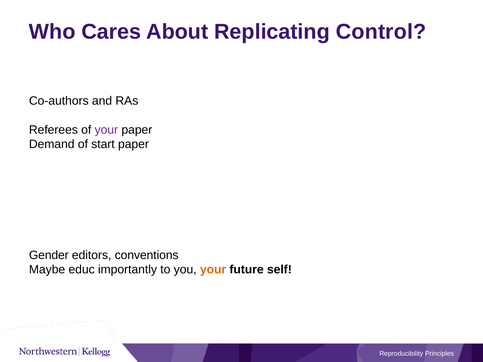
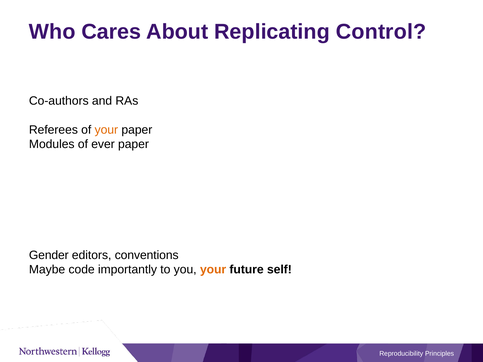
your colour: purple -> orange (106, 130)
Demand: Demand -> Modules (52, 144)
start: start -> ever (103, 144)
educ: educ -> code (82, 270)
